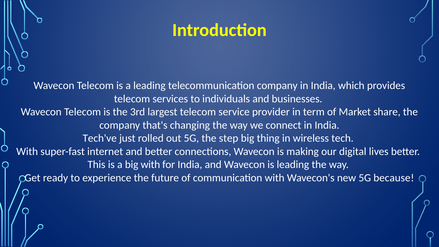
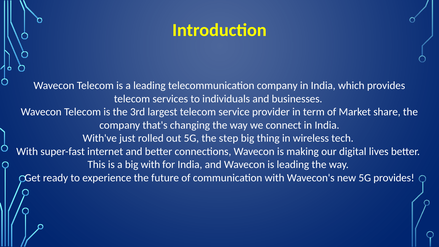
Tech've: Tech've -> With've (100, 138)
5G because: because -> provides (394, 178)
